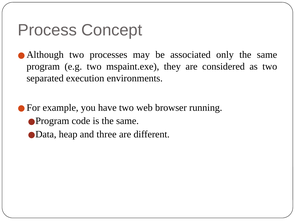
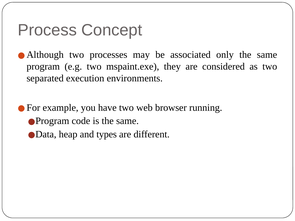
three: three -> types (107, 134)
